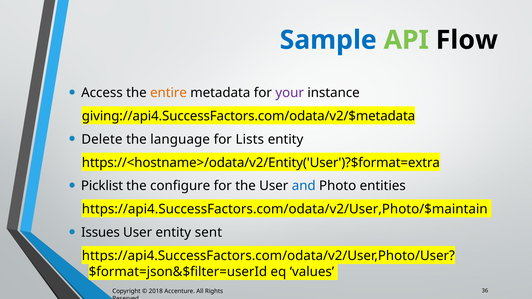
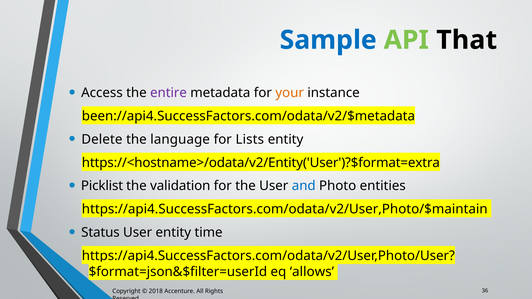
Flow: Flow -> That (467, 40)
entire colour: orange -> purple (168, 93)
your colour: purple -> orange (290, 93)
giving://api4.SuccessFactors.com/odata/v2/$metadata: giving://api4.SuccessFactors.com/odata/v2/$metadata -> been://api4.SuccessFactors.com/odata/v2/$metadata (248, 116)
configure: configure -> validation (180, 186)
Issues: Issues -> Status (100, 233)
sent: sent -> time (209, 233)
values: values -> allows (312, 272)
